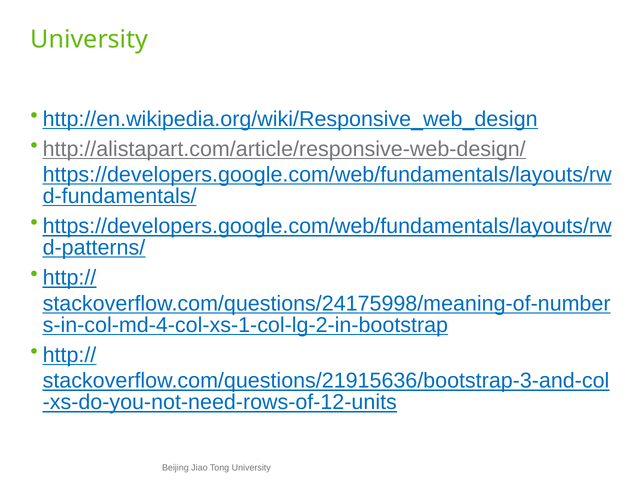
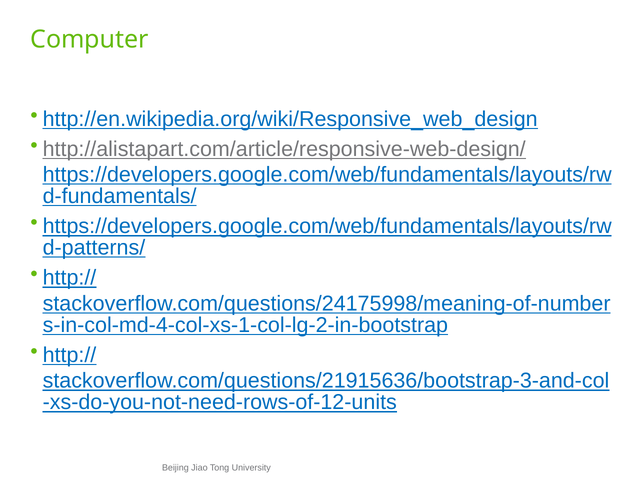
University: University -> Computer (89, 39)
